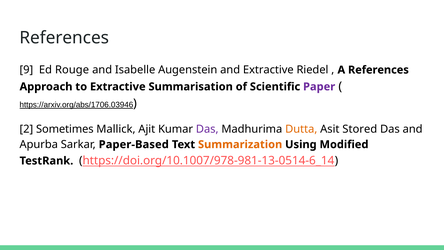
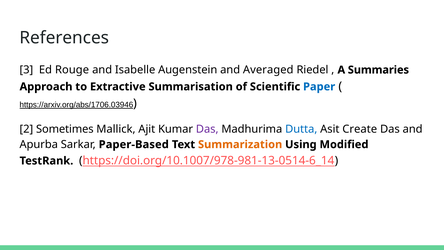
9: 9 -> 3 (26, 70)
and Extractive: Extractive -> Averaged (268, 70)
A References: References -> Summaries (378, 70)
Paper colour: purple -> blue (319, 87)
Dutta colour: orange -> blue (301, 129)
Stored: Stored -> Create (360, 129)
